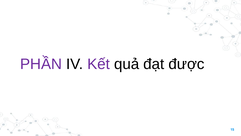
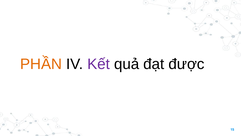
PHẦN colour: purple -> orange (41, 64)
